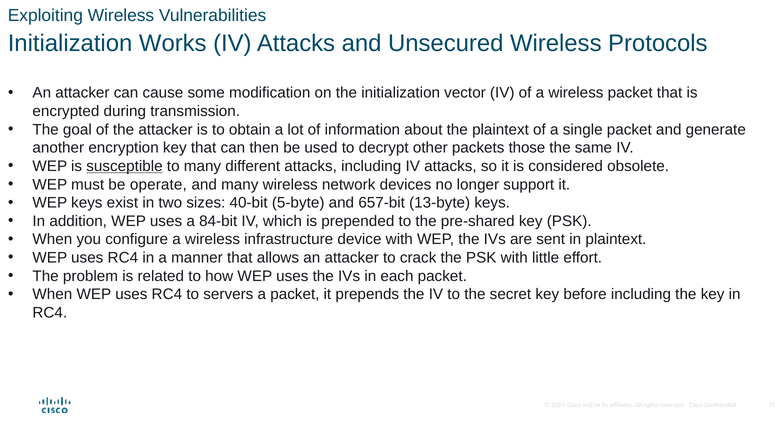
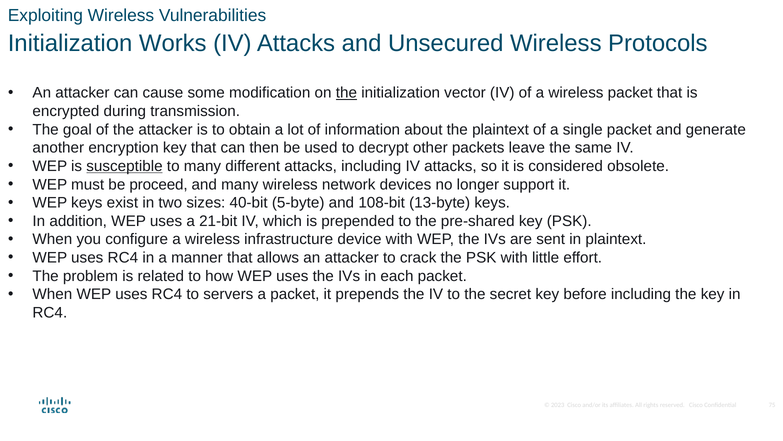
the underline: none -> present (346, 93)
those: those -> leave (527, 148)
operate: operate -> proceed (159, 184)
657-bit: 657-bit -> 108-bit (382, 203)
84-bit: 84-bit -> 21-bit (218, 221)
